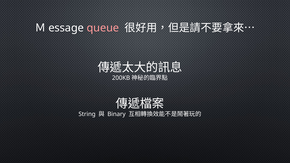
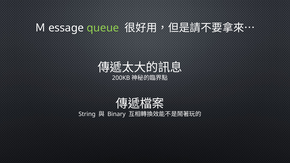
queue colour: pink -> light green (103, 28)
